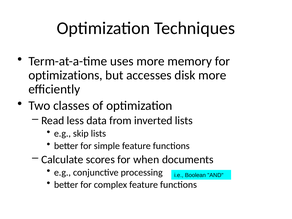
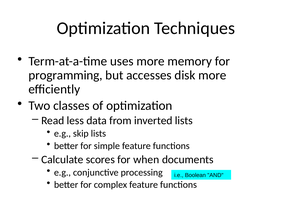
optimizations: optimizations -> programming (65, 75)
